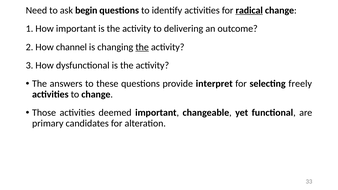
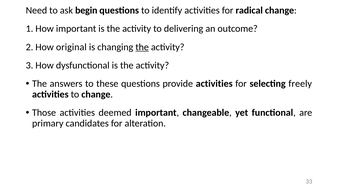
radical underline: present -> none (249, 10)
channel: channel -> original (71, 47)
provide interpret: interpret -> activities (214, 84)
